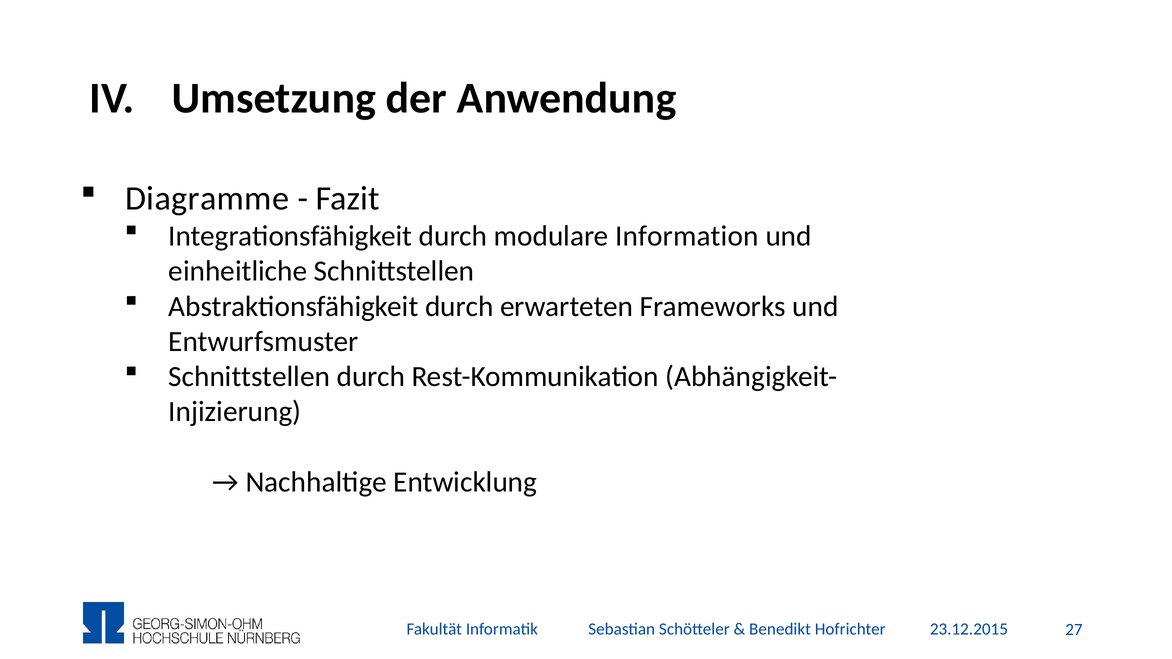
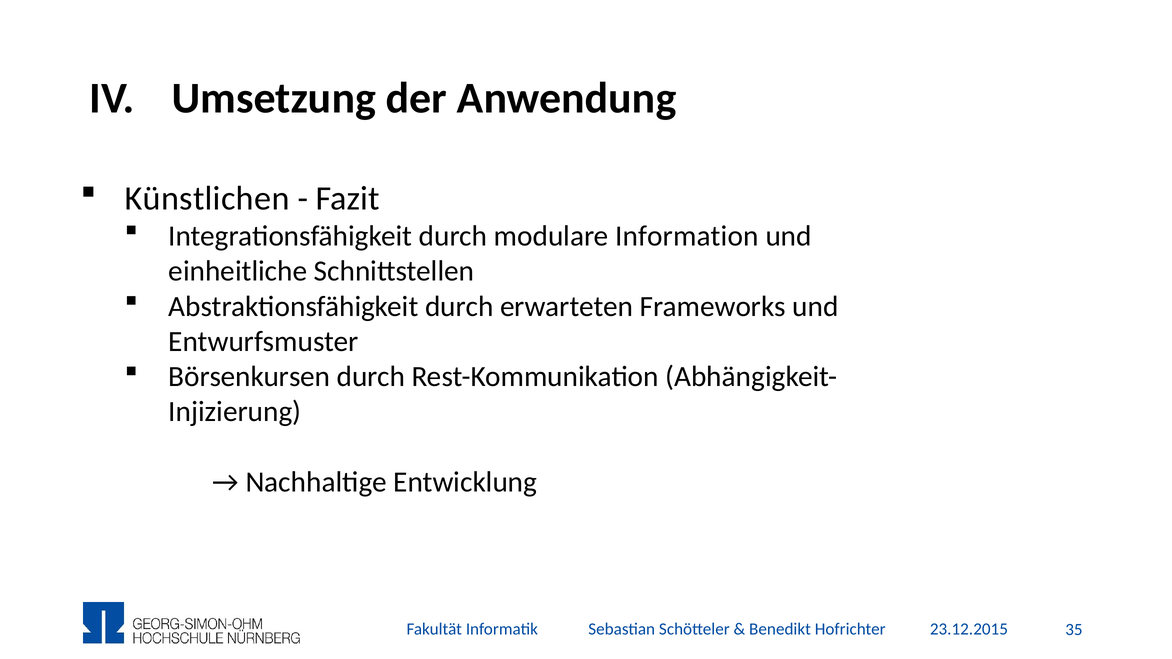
Diagramme: Diagramme -> Künstlichen (207, 198)
Schnittstellen: Schnittstellen -> Börsenkursen (249, 377)
27: 27 -> 35 (1074, 630)
